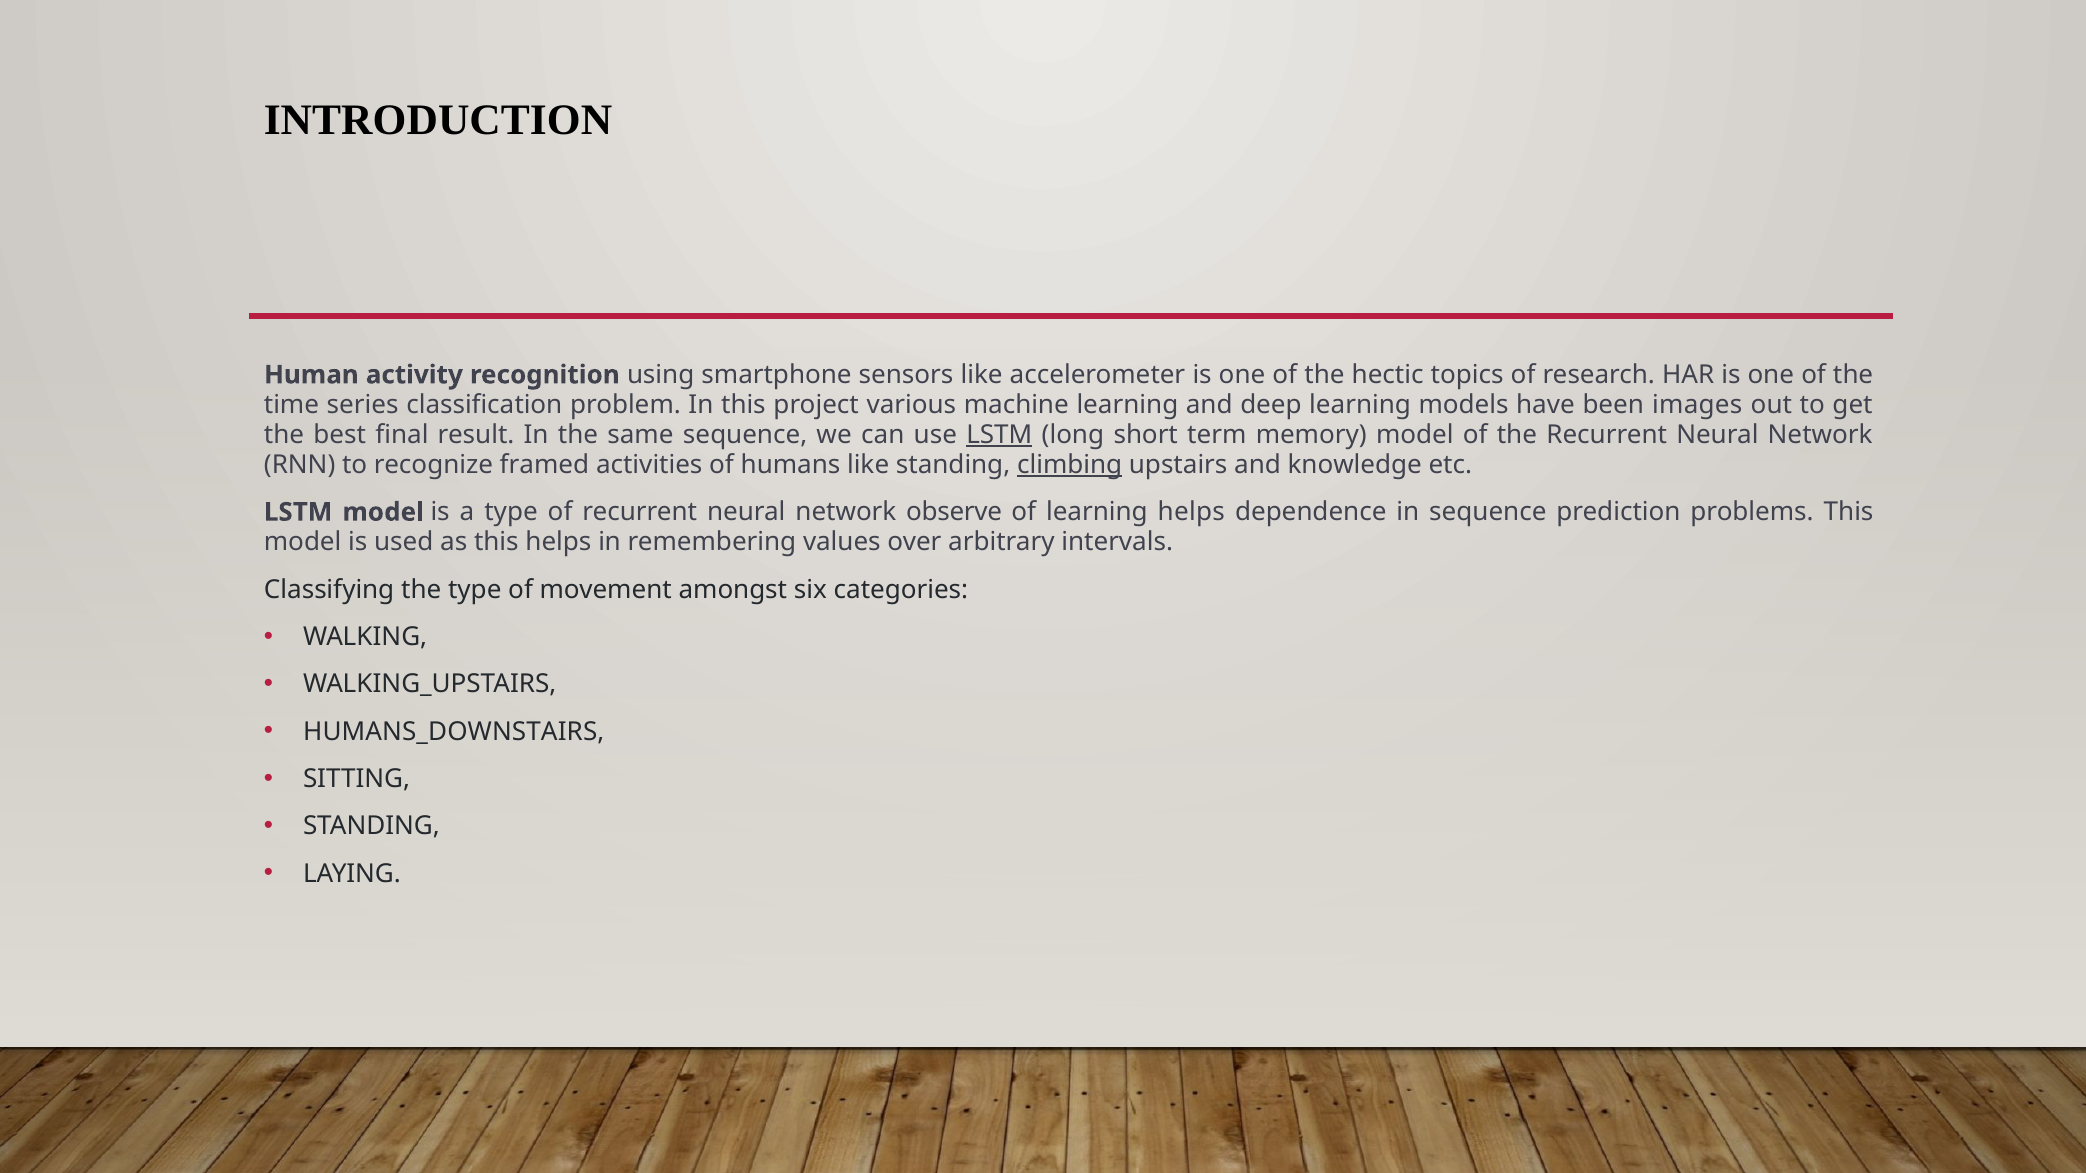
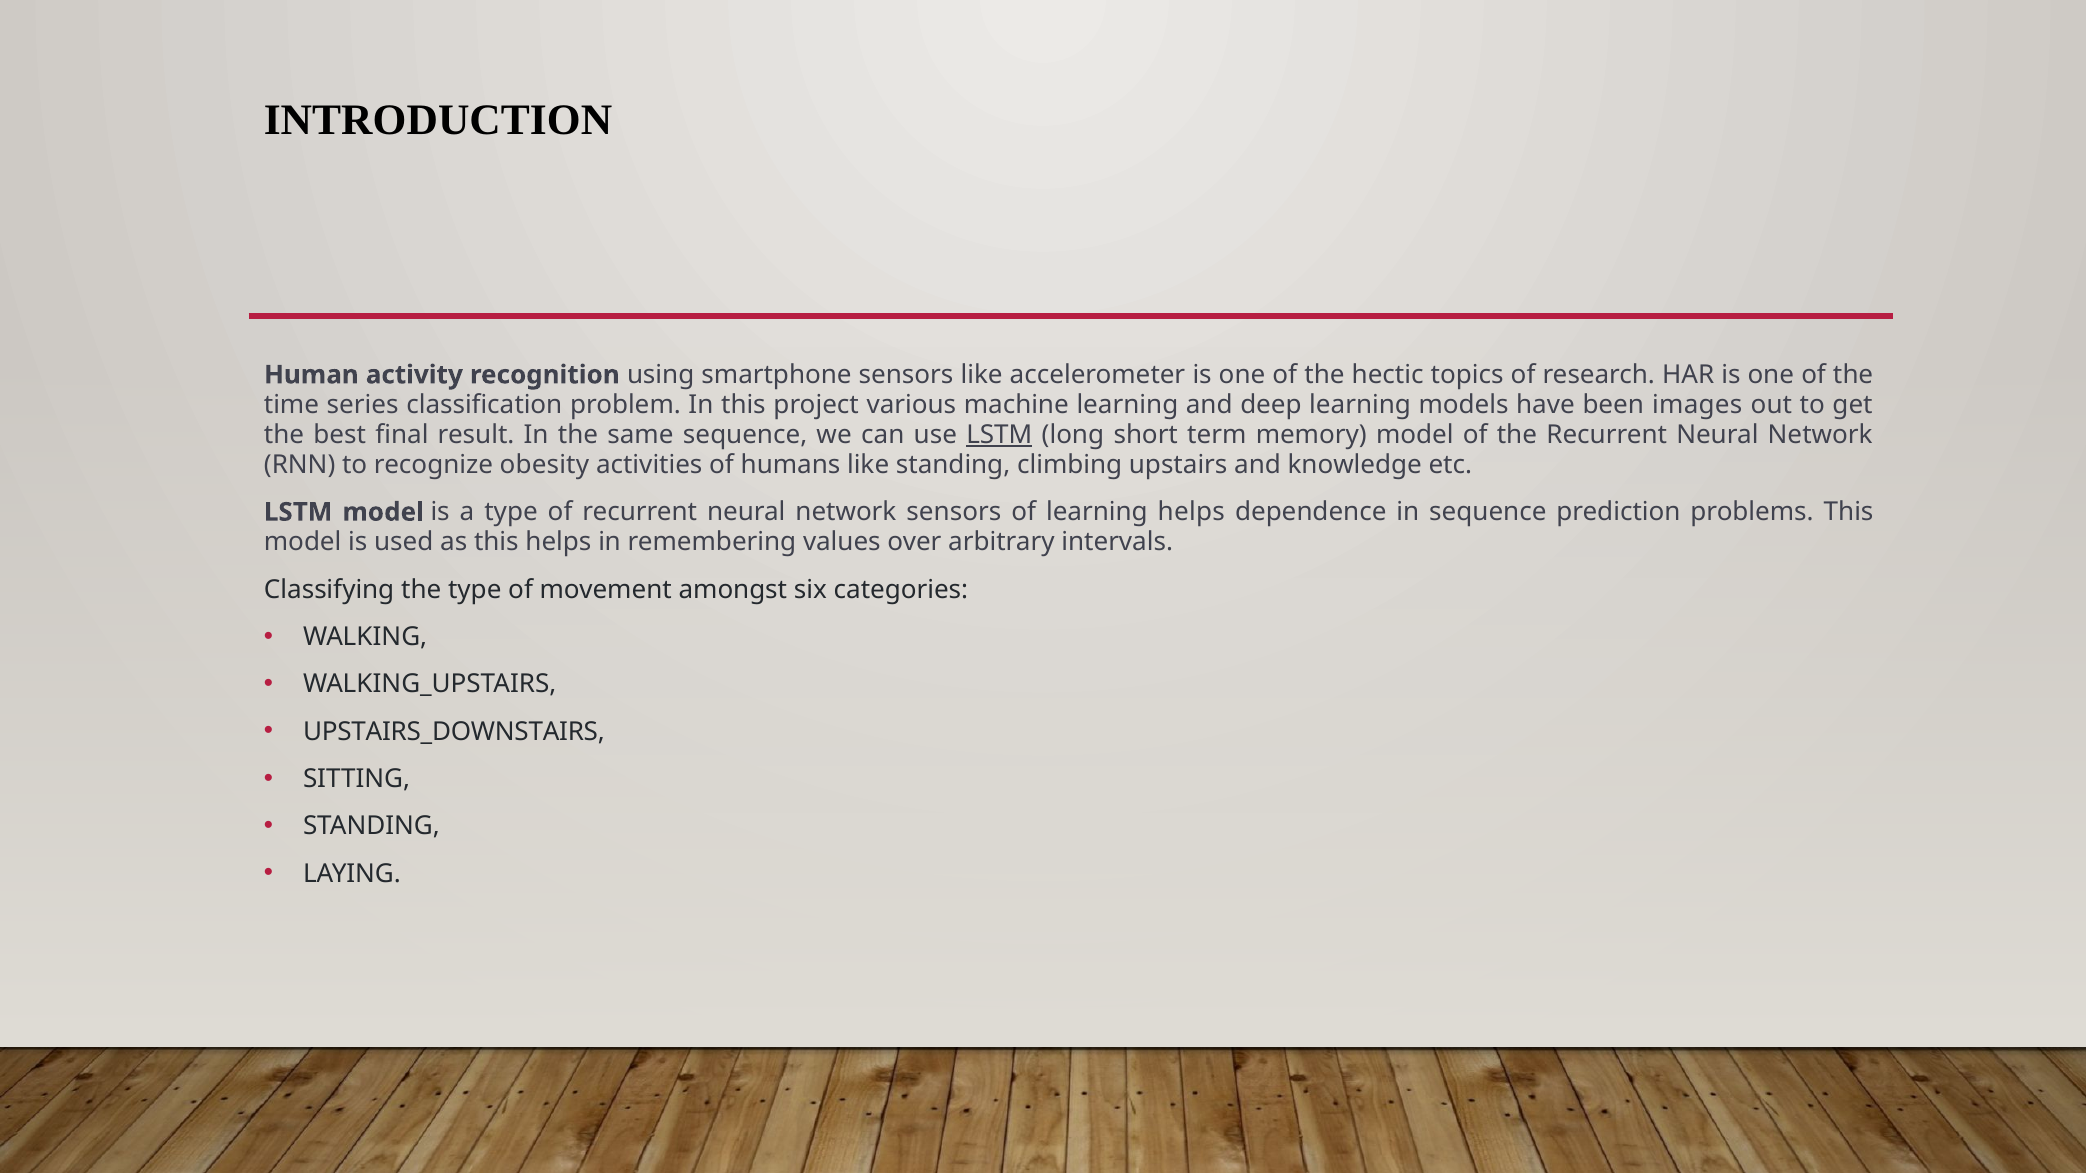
framed: framed -> obesity (544, 465)
climbing underline: present -> none (1070, 465)
network observe: observe -> sensors (954, 512)
HUMANS_DOWNSTAIRS: HUMANS_DOWNSTAIRS -> UPSTAIRS_DOWNSTAIRS (454, 732)
